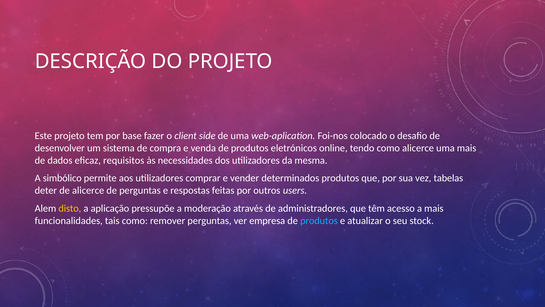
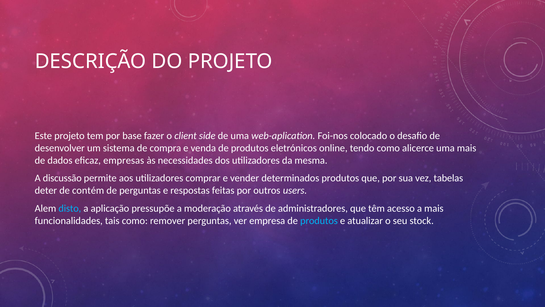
requisitos: requisitos -> empresas (124, 160)
simbólico: simbólico -> discussão (62, 178)
de alicerce: alicerce -> contém (88, 190)
disto colour: yellow -> light blue (70, 208)
